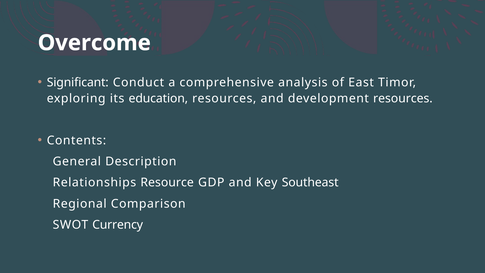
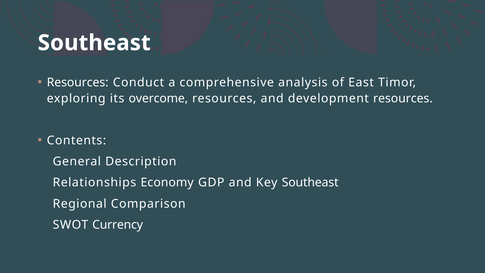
Overcome: Overcome -> Southeast (94, 43)
Significant: Significant -> Resources (78, 82)
education: education -> overcome (158, 98)
Resource: Resource -> Economy (167, 182)
